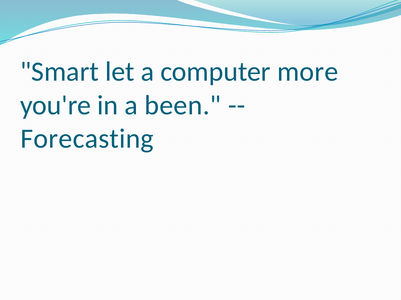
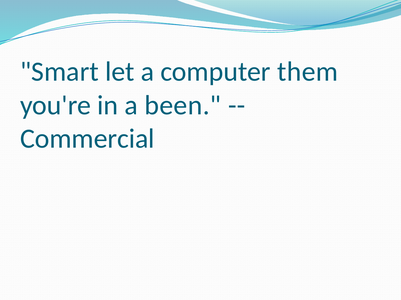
more: more -> them (308, 72)
Forecasting: Forecasting -> Commercial (87, 139)
